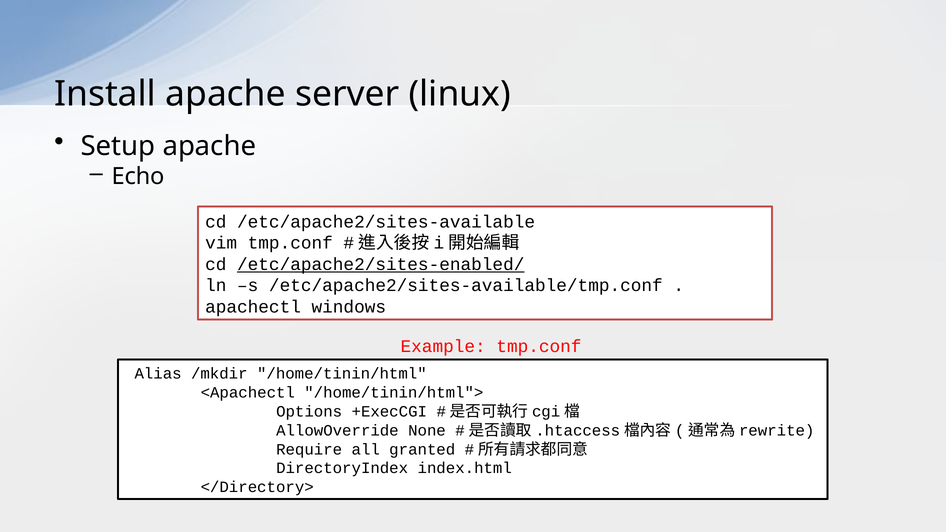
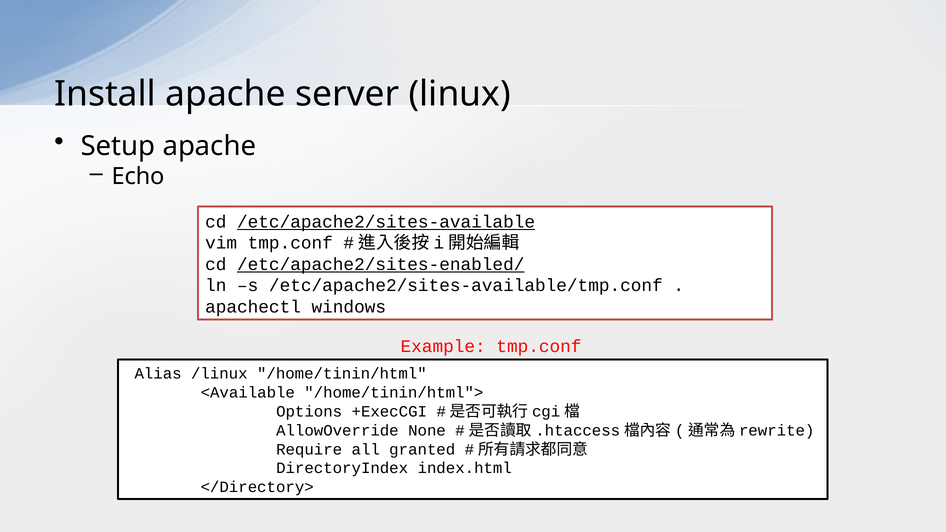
/etc/apache2/sites-available underline: none -> present (386, 222)
/mkdir: /mkdir -> /linux (219, 374)
<Apachectl: <Apachectl -> <Available (248, 393)
